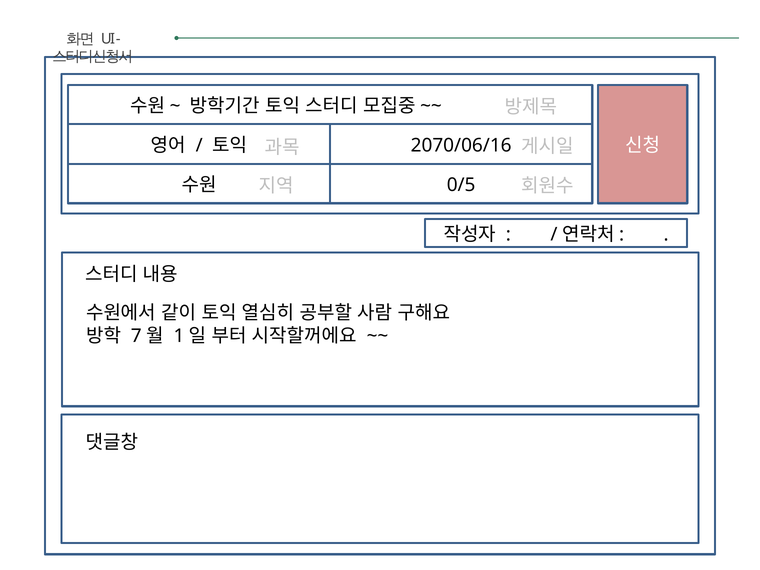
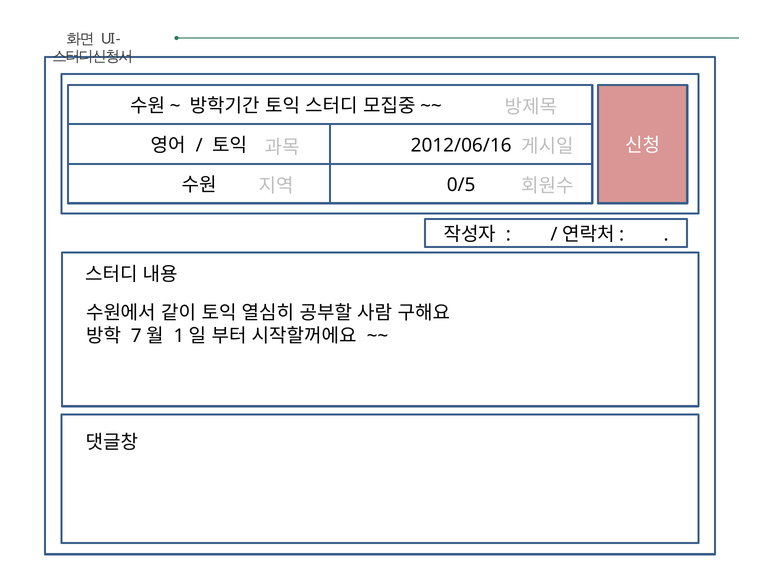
2070/06/16: 2070/06/16 -> 2012/06/16 (461, 145)
